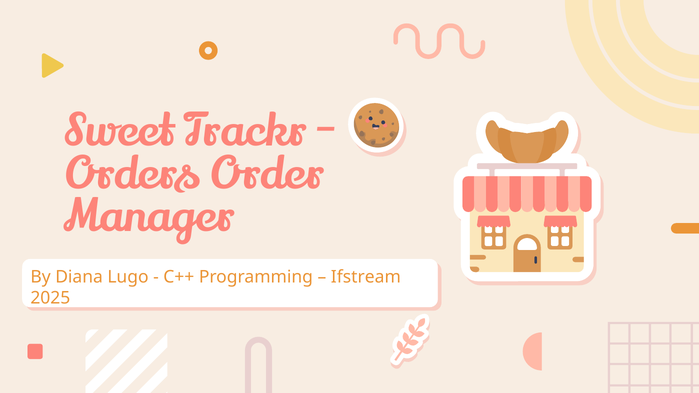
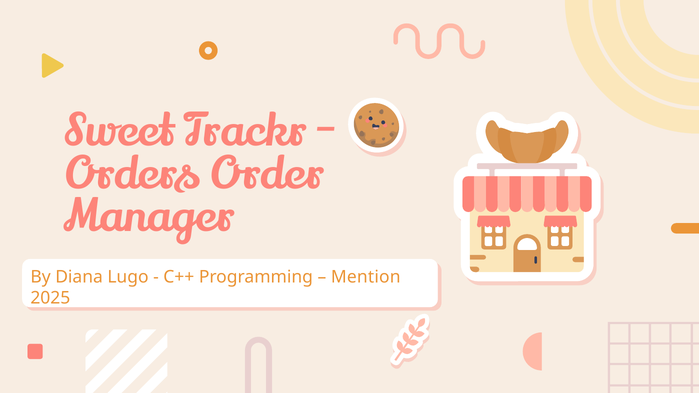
Ifstream: Ifstream -> Mention (366, 277)
